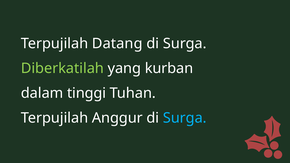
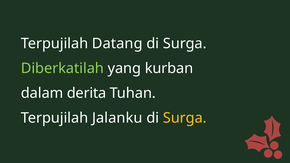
tinggi: tinggi -> derita (87, 93)
Anggur: Anggur -> Jalanku (117, 118)
Surga colour: light blue -> yellow (185, 118)
